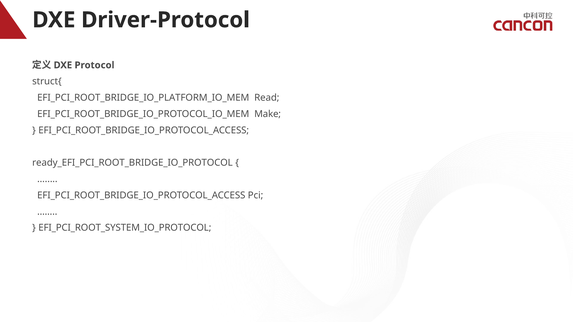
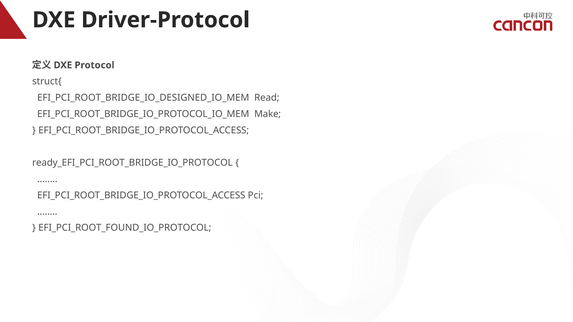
EFI_PCI_ROOT_BRIDGE_IO_PLATFORM_IO_MEM: EFI_PCI_ROOT_BRIDGE_IO_PLATFORM_IO_MEM -> EFI_PCI_ROOT_BRIDGE_IO_DESIGNED_IO_MEM (143, 98)
EFI_PCI_ROOT_SYSTEM_IO_PROTOCOL: EFI_PCI_ROOT_SYSTEM_IO_PROTOCOL -> EFI_PCI_ROOT_FOUND_IO_PROTOCOL (125, 228)
